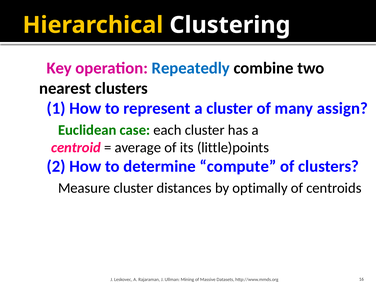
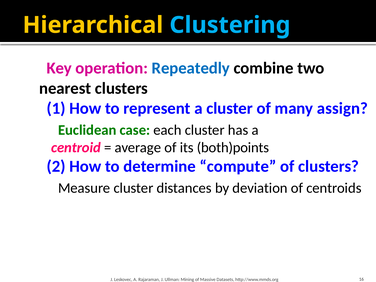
Clustering colour: white -> light blue (230, 25)
little)points: little)points -> both)points (233, 147)
optimally: optimally -> deviation (260, 188)
